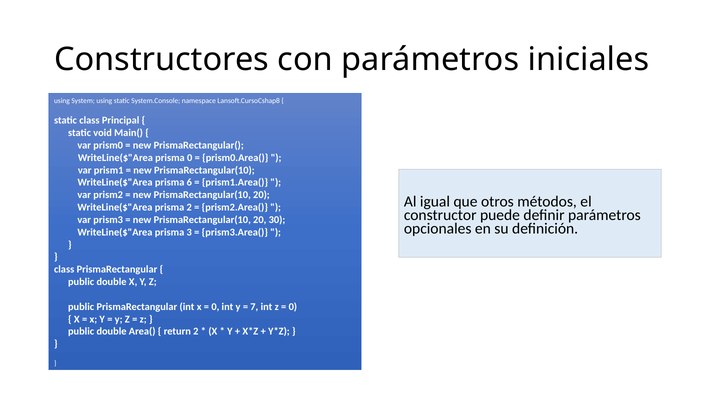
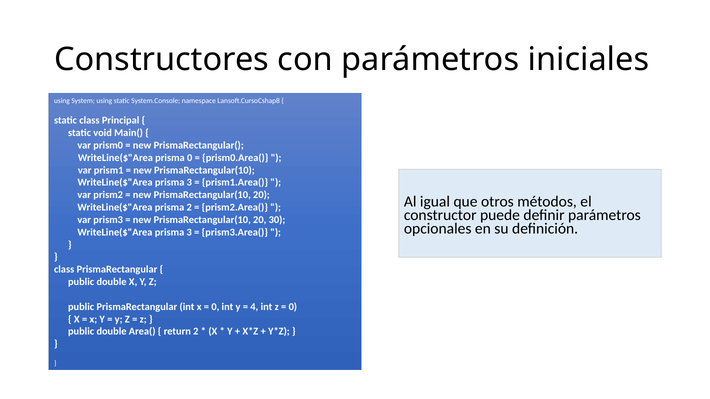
6: 6 -> 3 (189, 183)
7: 7 -> 4 (254, 307)
